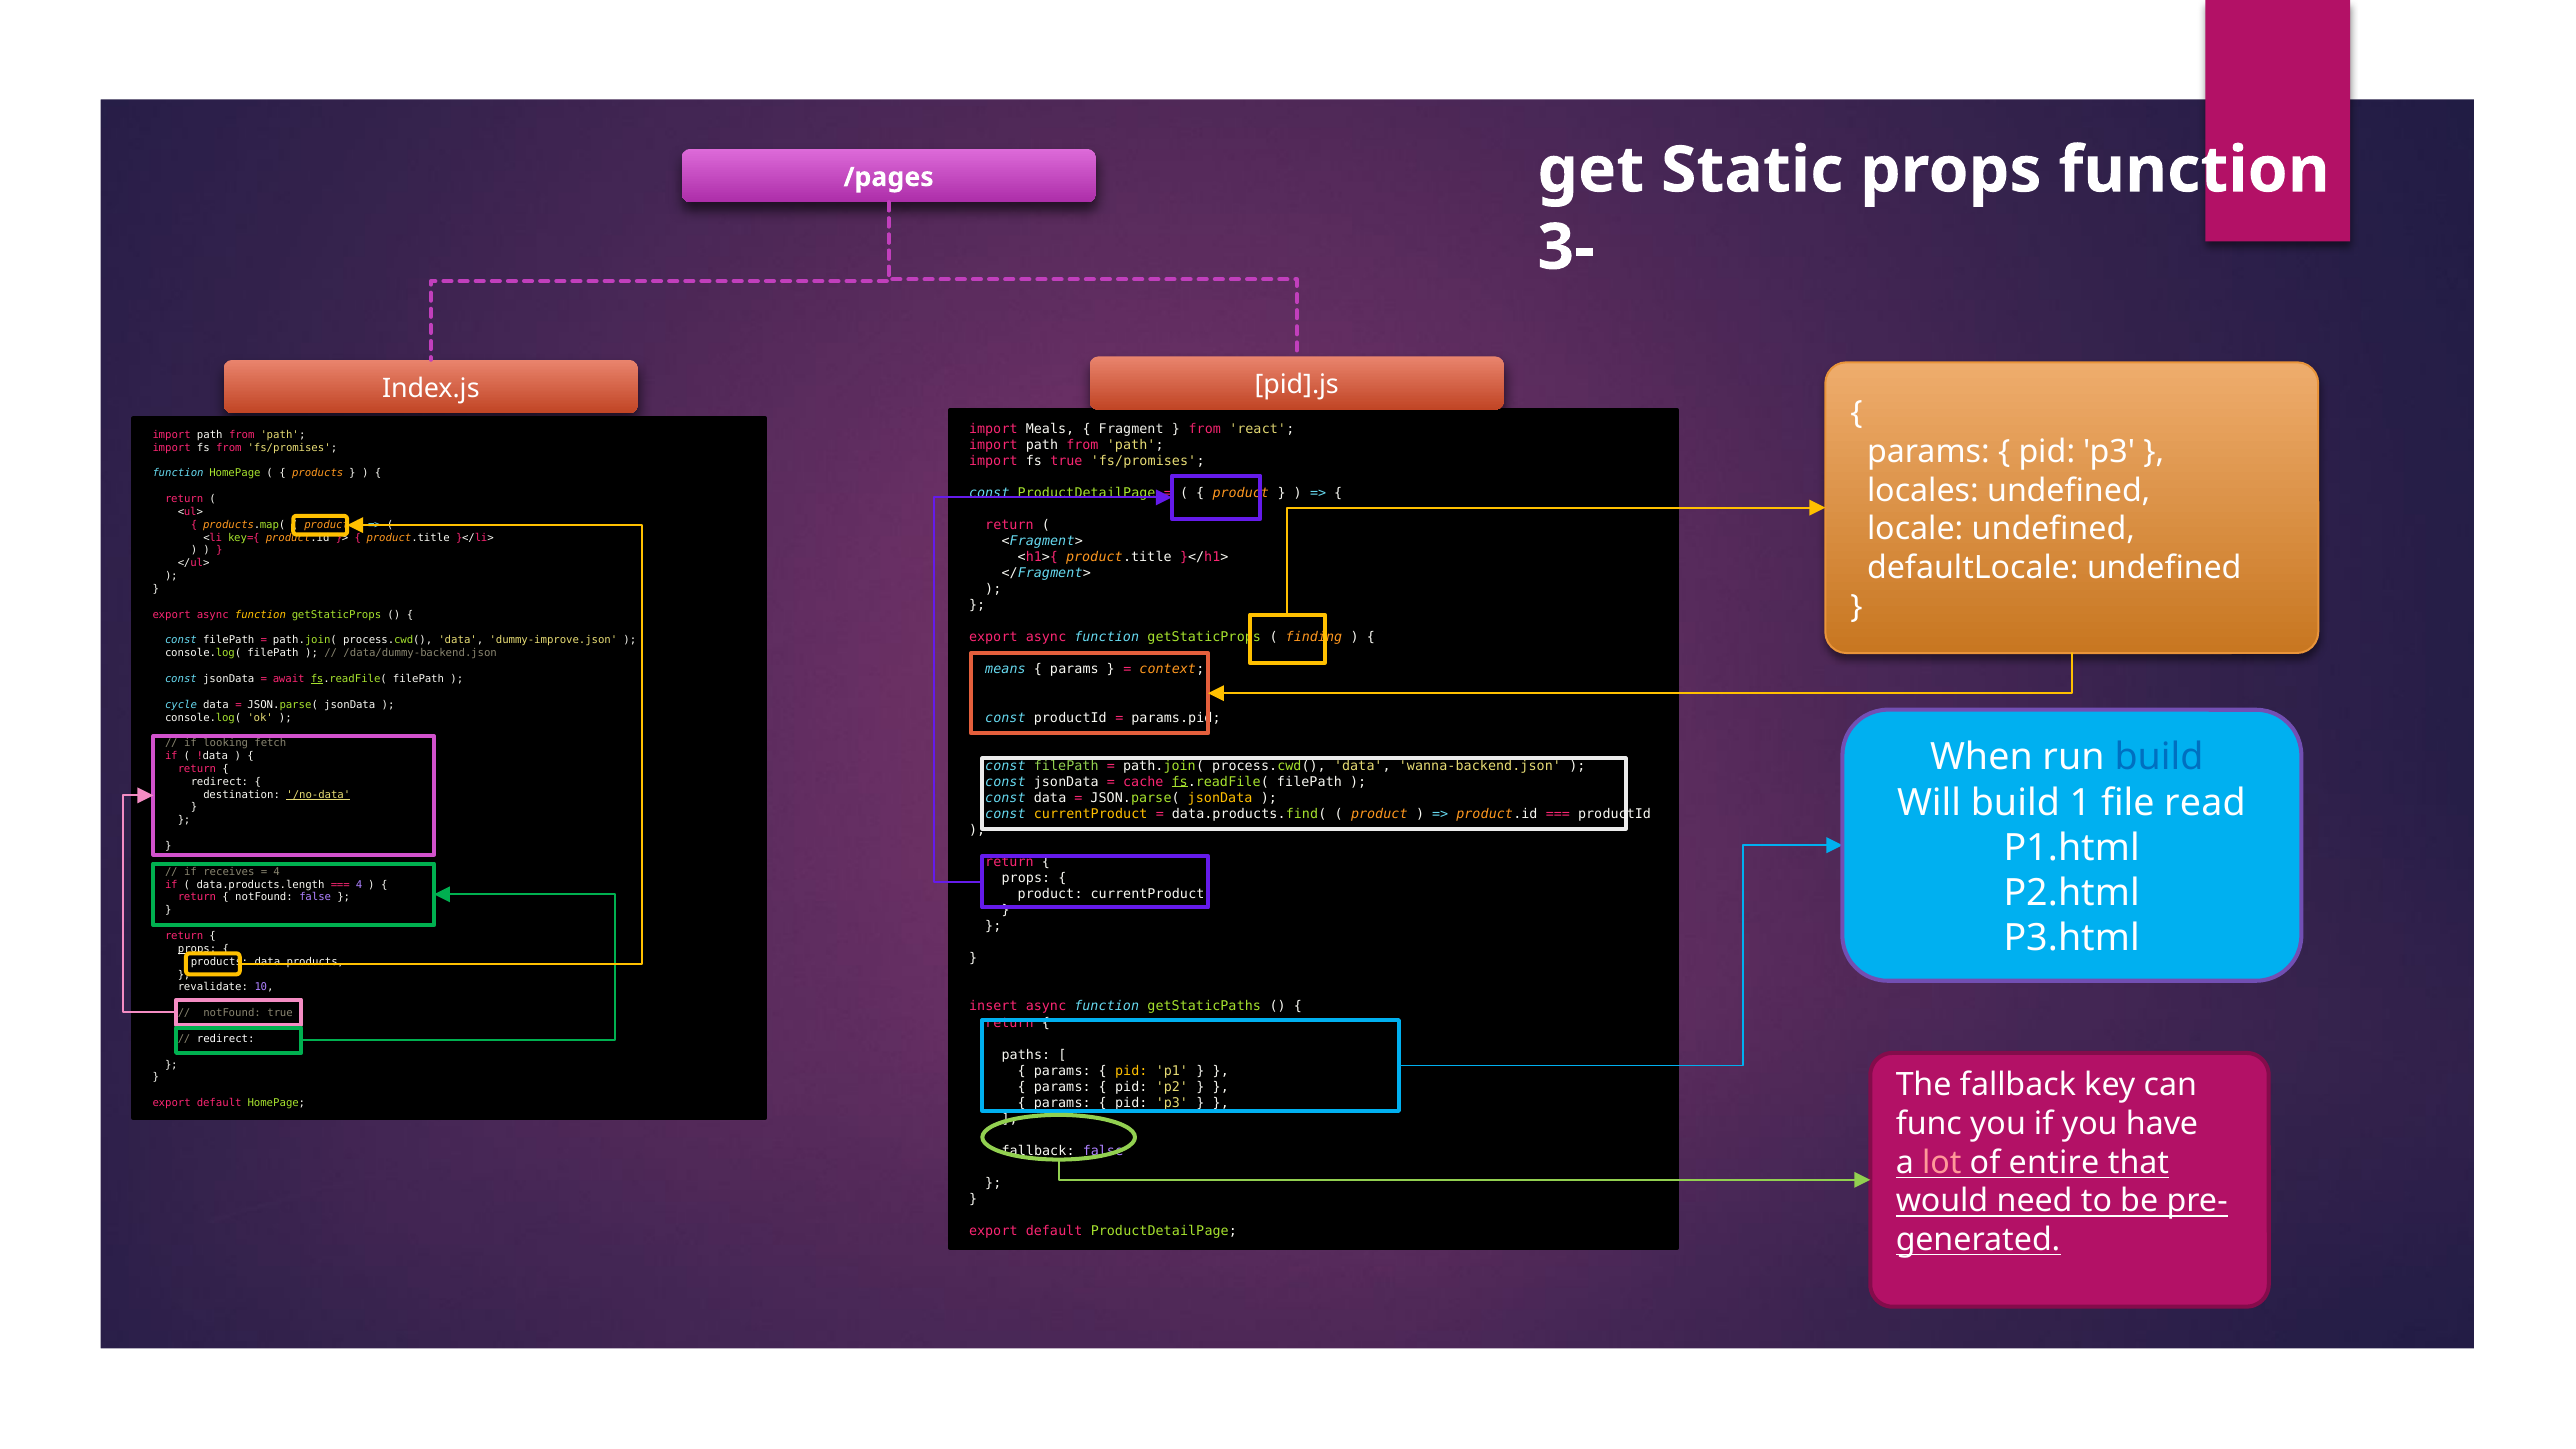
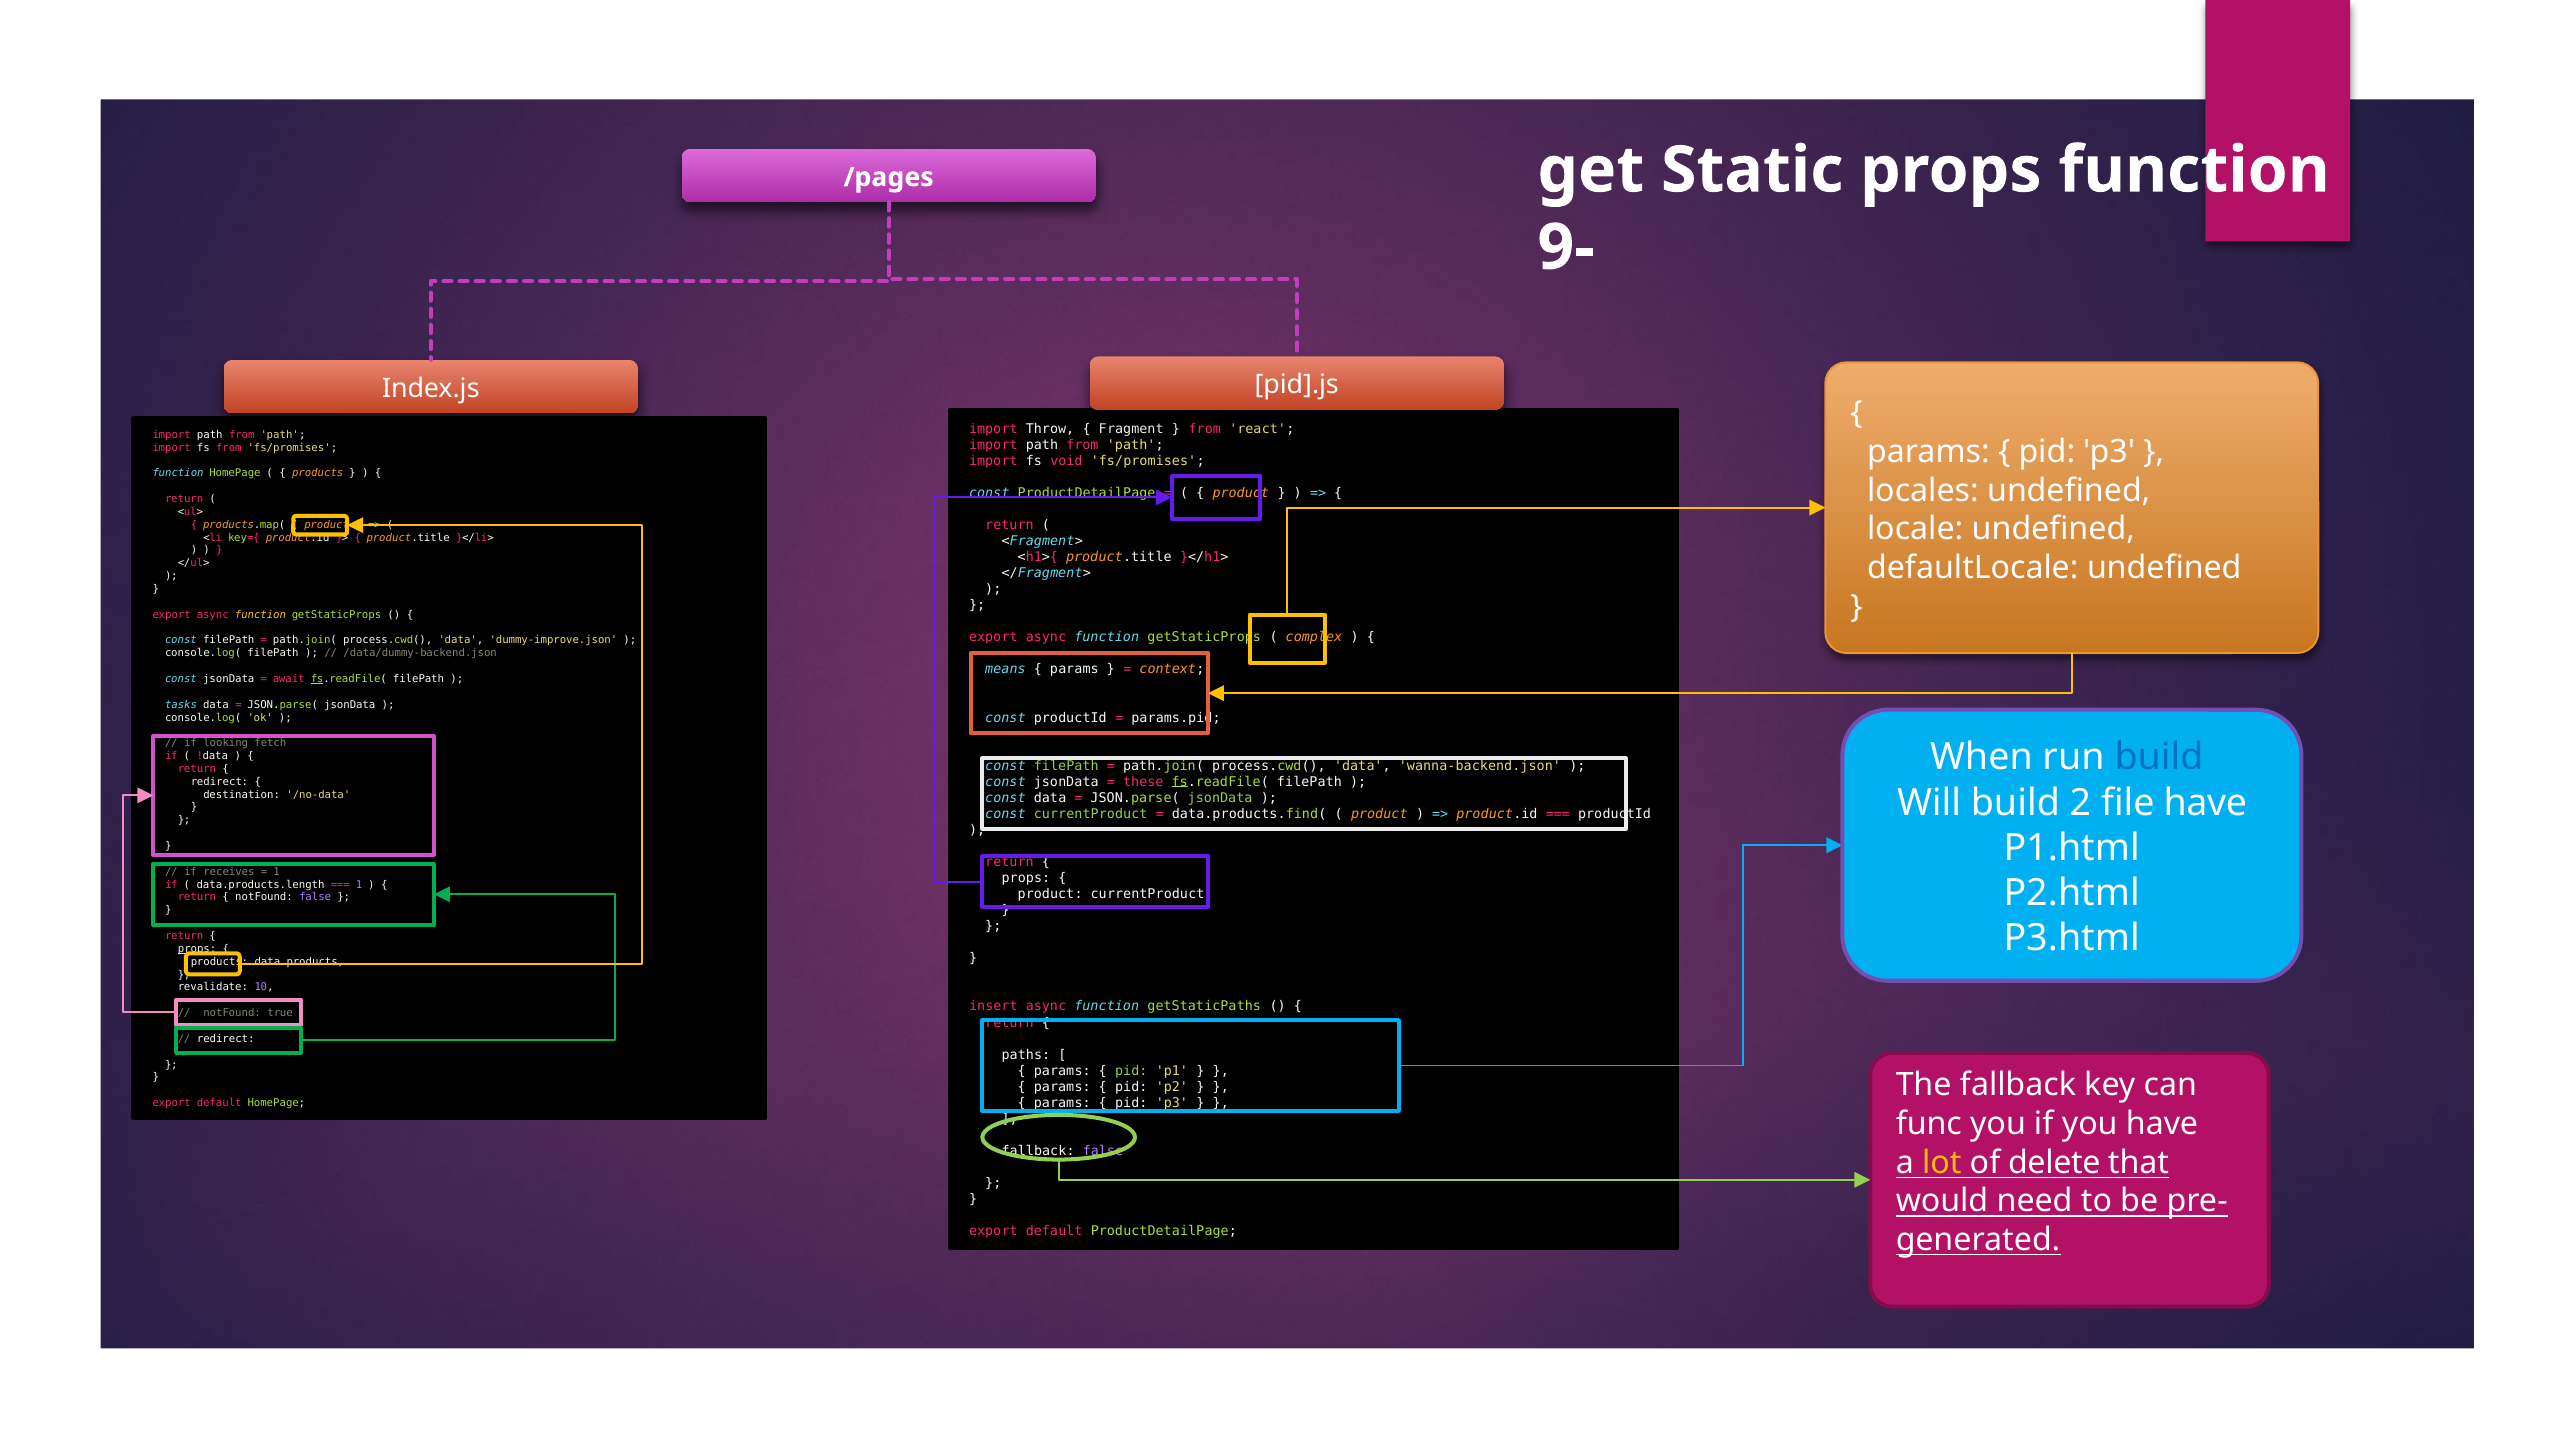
3-: 3- -> 9- (1566, 248)
Meals: Meals -> Throw (1050, 429)
fs true: true -> void (1066, 461)
finding: finding -> complex (1314, 637)
cycle: cycle -> tasks (181, 705)
cache: cache -> these (1143, 782)
/no-data underline: present -> none (318, 795)
jsonData colour: yellow -> light green (1220, 798)
1: 1 -> 2 (2080, 803)
file read: read -> have (2205, 803)
currentProduct colour: yellow -> light green (1091, 814)
4: 4 -> 1 (277, 872)
4: 4 -> 1 (359, 885)
pid colour: yellow -> light green (1131, 1071)
lot colour: pink -> yellow (1942, 1163)
entire: entire -> delete (2054, 1163)
